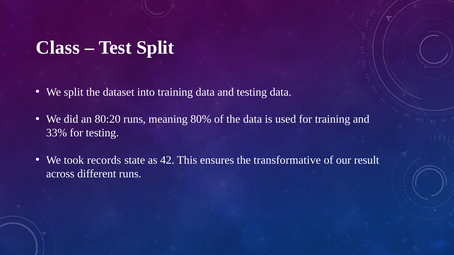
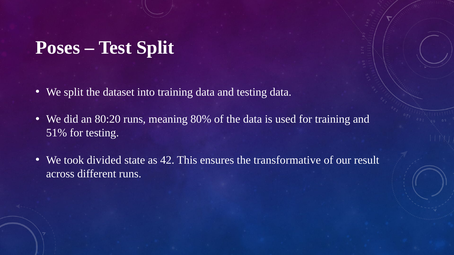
Class: Class -> Poses (58, 48)
33%: 33% -> 51% (57, 133)
records: records -> divided (104, 160)
